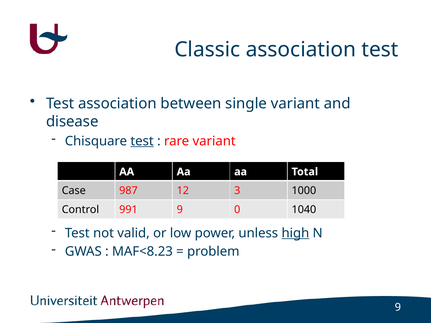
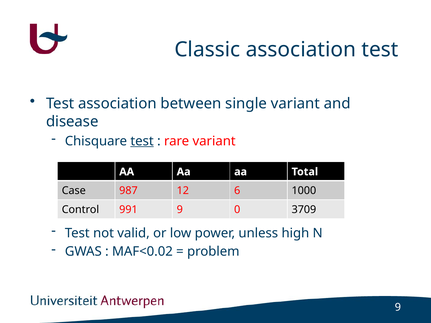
3: 3 -> 6 (237, 191)
1040: 1040 -> 3709 (304, 210)
high underline: present -> none (295, 233)
MAF<8.23: MAF<8.23 -> MAF<0.02 (142, 252)
